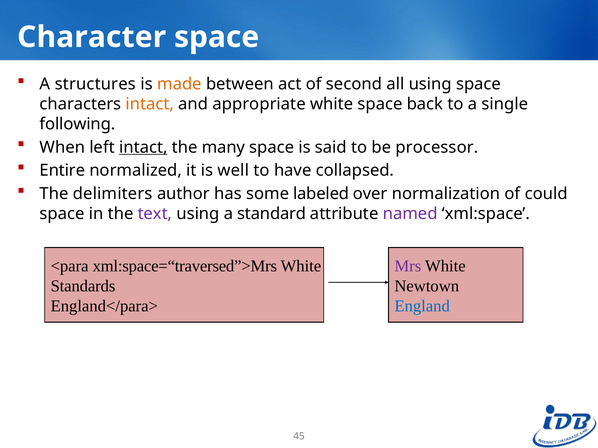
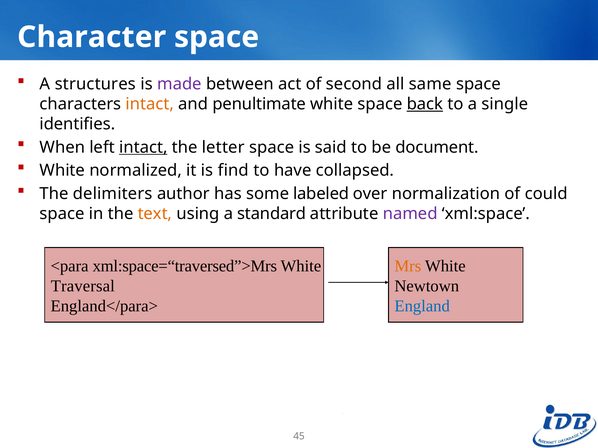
made colour: orange -> purple (179, 84)
all using: using -> same (430, 84)
appropriate: appropriate -> penultimate (259, 104)
back underline: none -> present (425, 104)
following: following -> identifies (77, 124)
many: many -> letter (223, 147)
processor: processor -> document (437, 147)
Entire: Entire -> White (62, 171)
well: well -> find (233, 171)
text colour: purple -> orange (155, 214)
Mrs colour: purple -> orange (408, 266)
Standards: Standards -> Traversal (83, 286)
